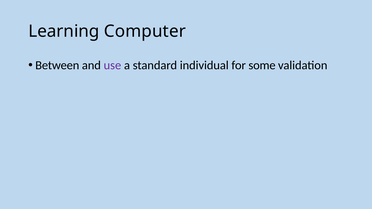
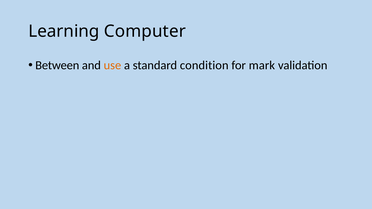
use colour: purple -> orange (112, 65)
individual: individual -> condition (204, 65)
some: some -> mark (262, 65)
